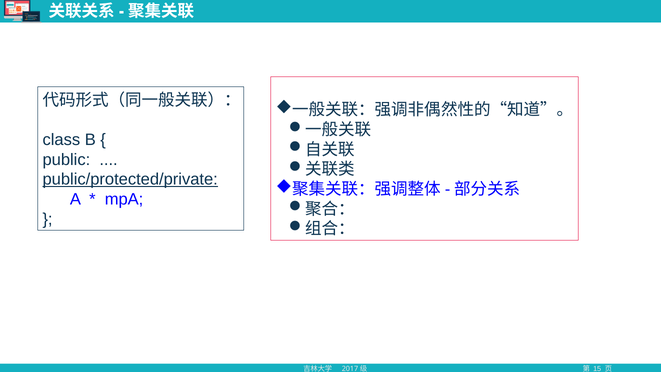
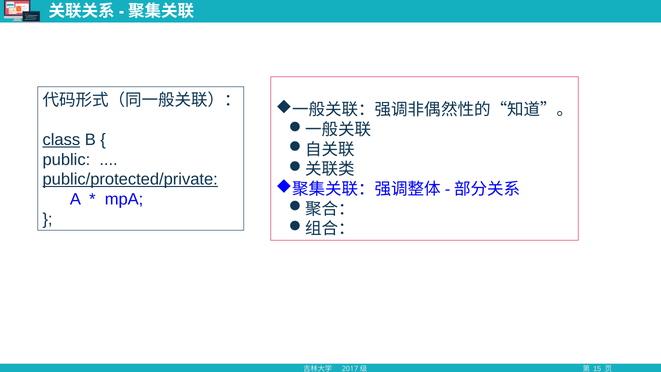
class underline: none -> present (61, 140)
